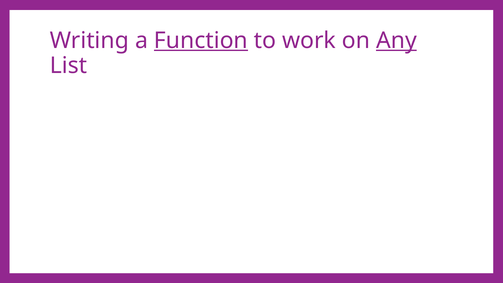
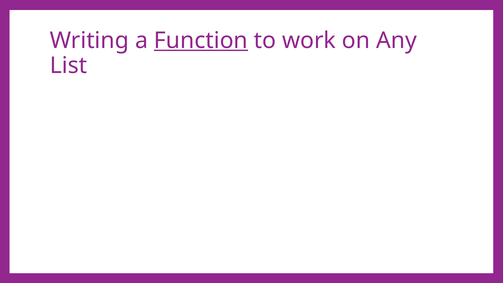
Any underline: present -> none (396, 41)
